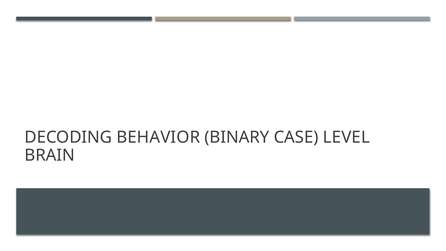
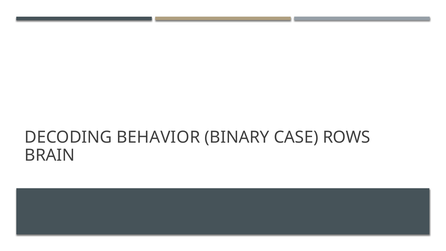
LEVEL: LEVEL -> ROWS (347, 137)
